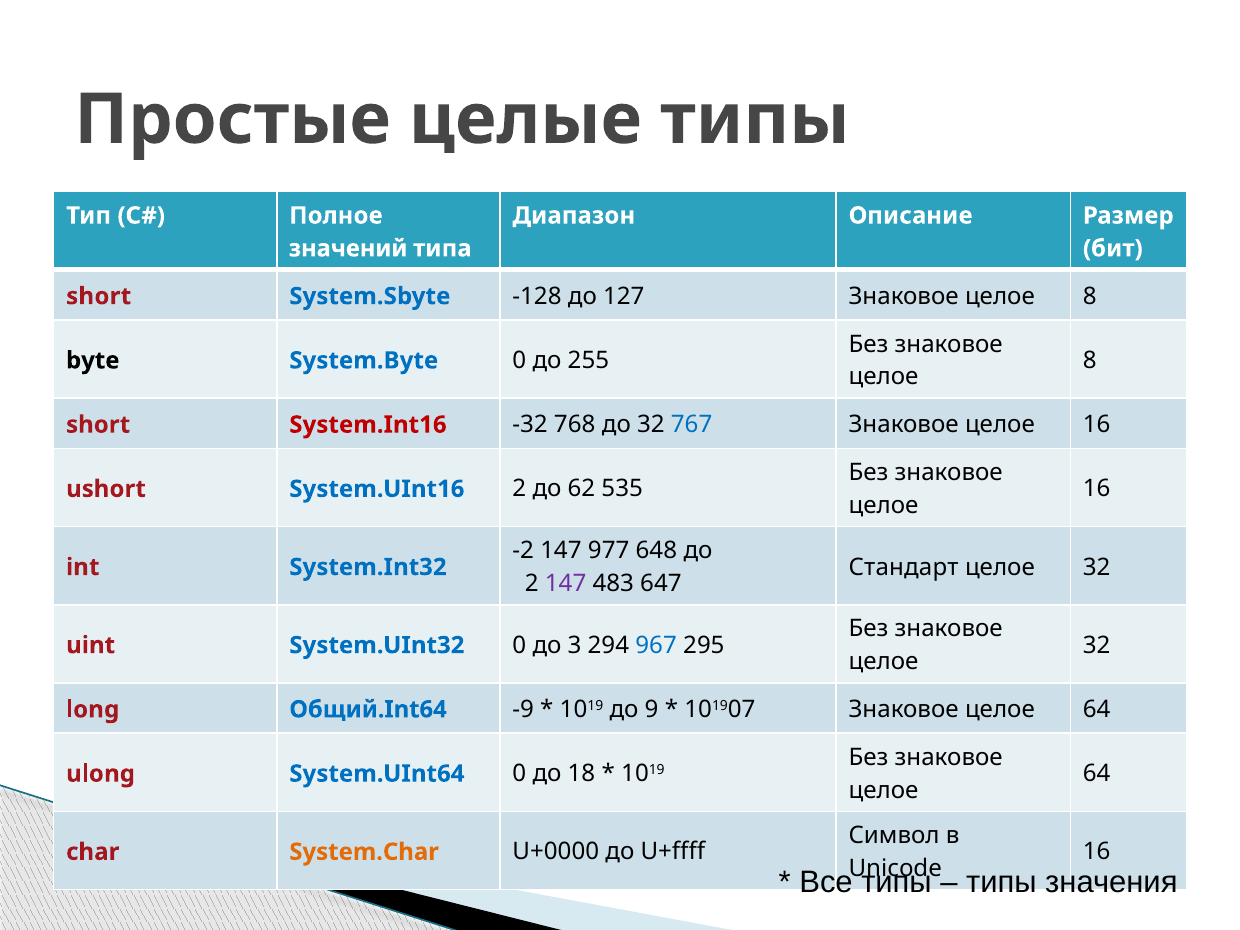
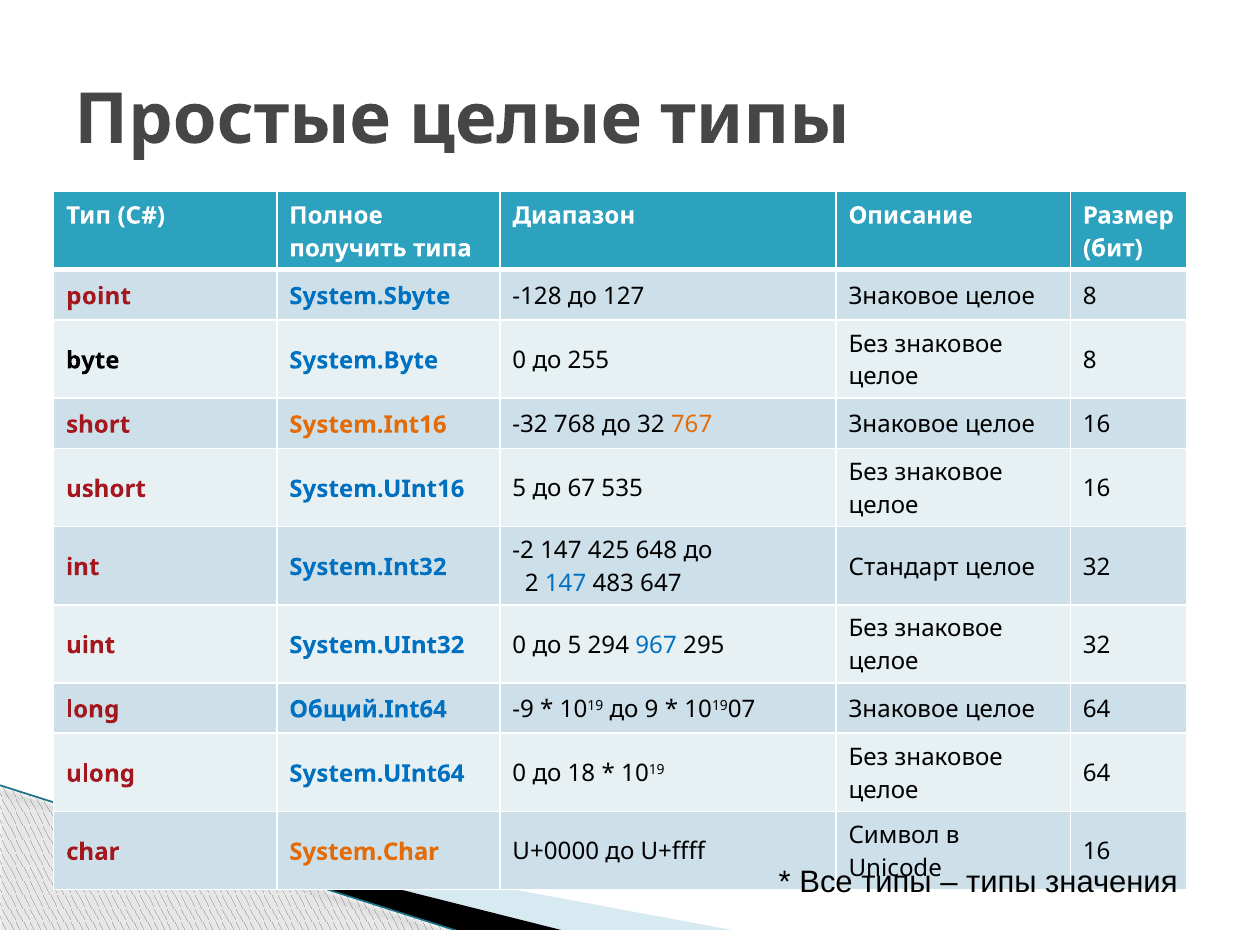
значений: значений -> получить (348, 248)
short: short -> point (99, 296)
System.Int16 colour: red -> orange (368, 425)
767 colour: blue -> orange (692, 425)
System.UInt16 2: 2 -> 5 (519, 489)
62: 62 -> 67 (581, 489)
977: 977 -> 425 (609, 551)
147 colour: purple -> blue (566, 584)
до 3: 3 -> 5 (575, 645)
